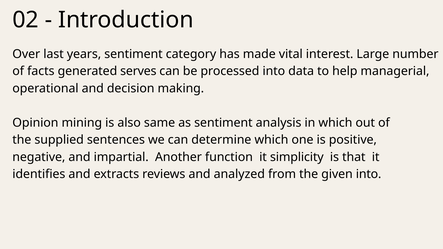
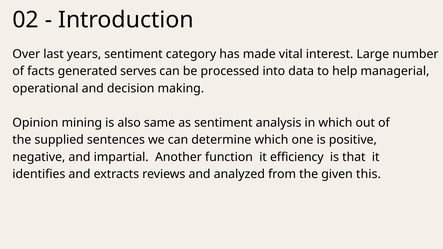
simplicity: simplicity -> efficiency (297, 157)
given into: into -> this (368, 174)
